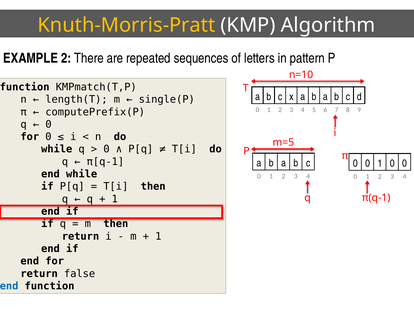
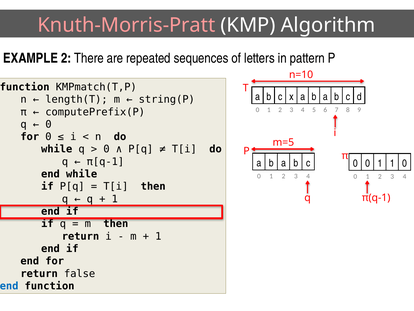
Knuth-Morris-Pratt colour: yellow -> pink (126, 25)
single(P: single(P -> string(P (167, 99)
1 0: 0 -> 1 (392, 163)
